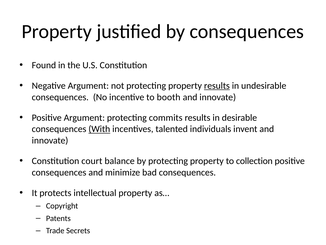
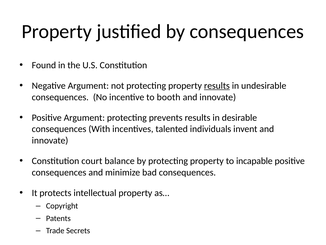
commits: commits -> prevents (166, 117)
With underline: present -> none (99, 129)
collection: collection -> incapable (254, 161)
